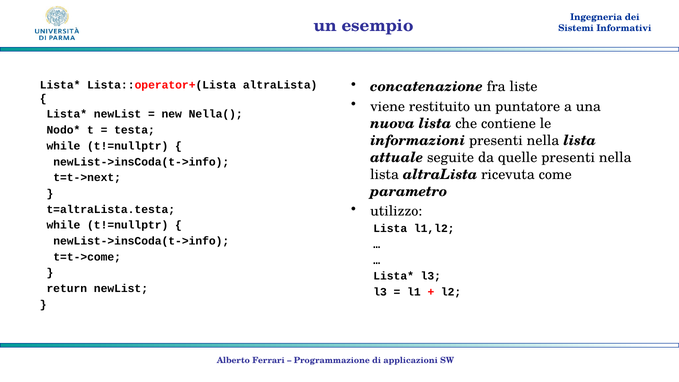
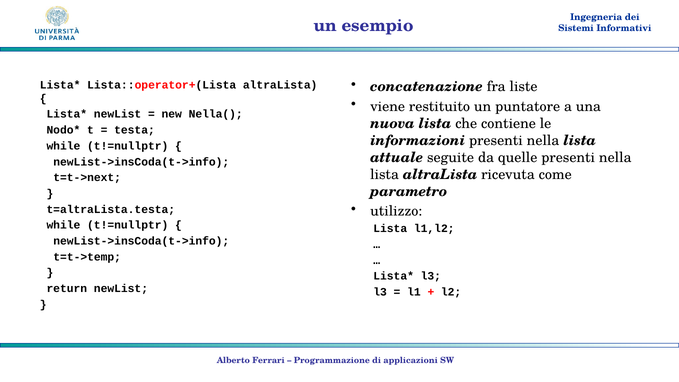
t=t->come: t=t->come -> t=t->temp (87, 257)
